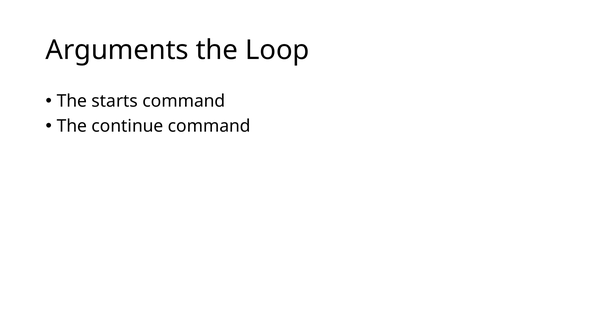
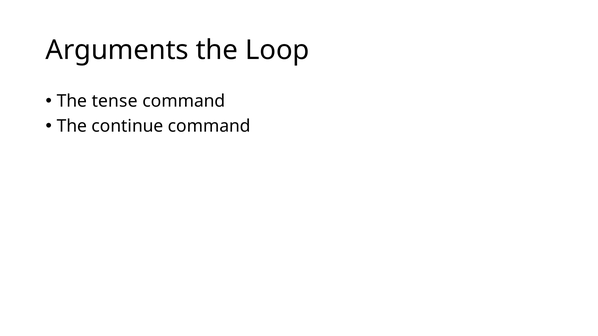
starts: starts -> tense (115, 101)
